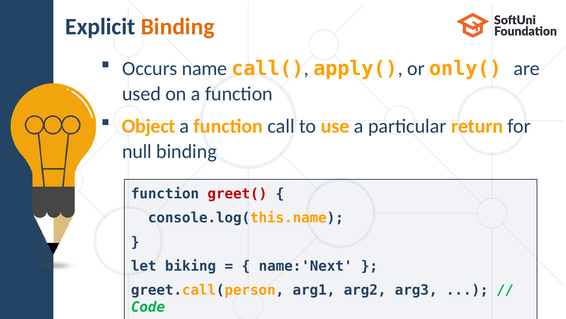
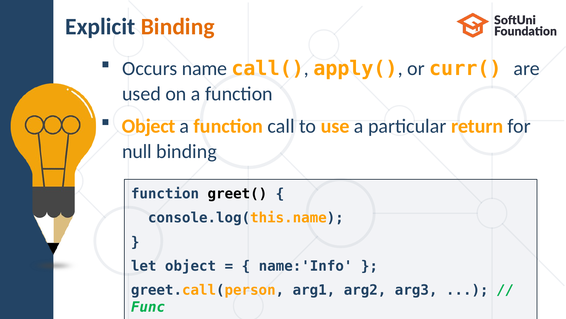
only(: only( -> curr( (465, 68)
greet( colour: red -> black (237, 193)
let biking: biking -> object (191, 266)
name:'Next: name:'Next -> name:'Info (306, 266)
Code: Code -> Func (148, 307)
